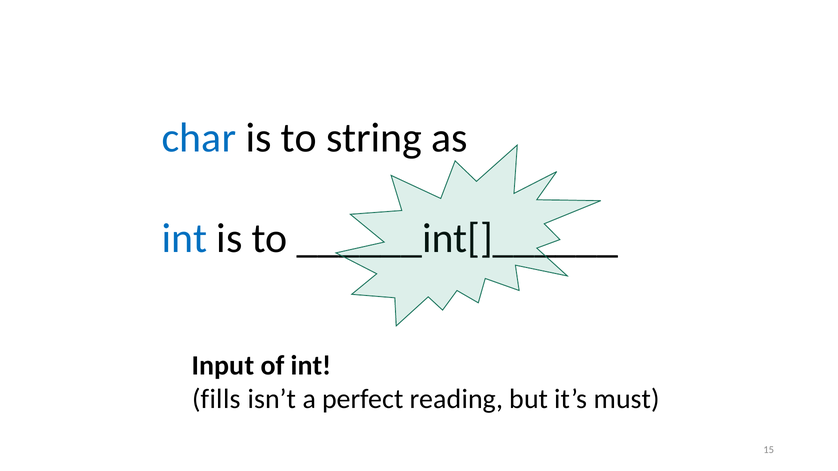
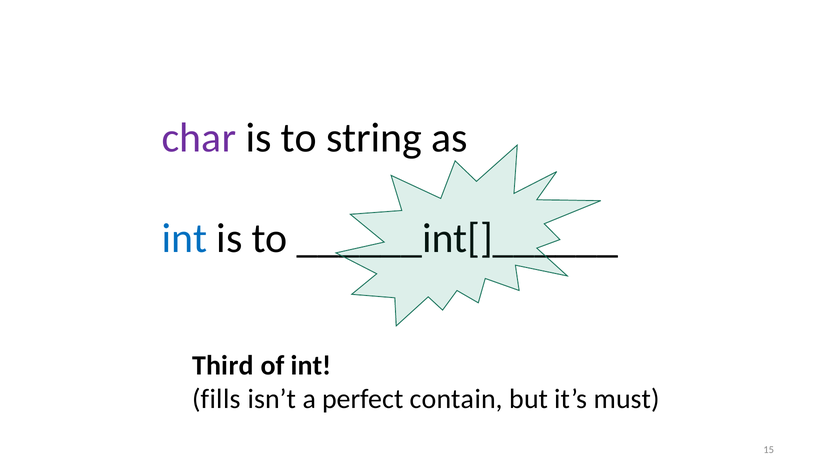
char colour: blue -> purple (199, 138)
Input: Input -> Third (223, 366)
reading: reading -> contain (456, 400)
